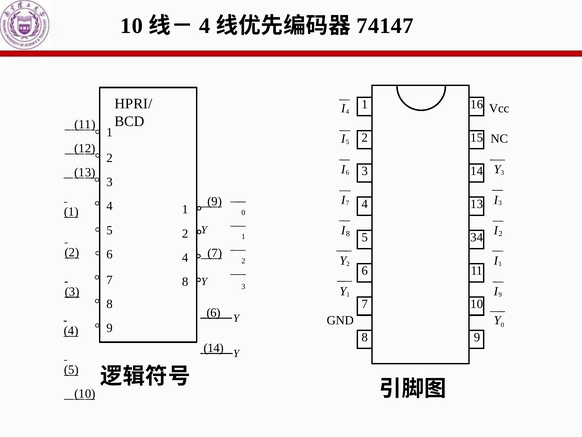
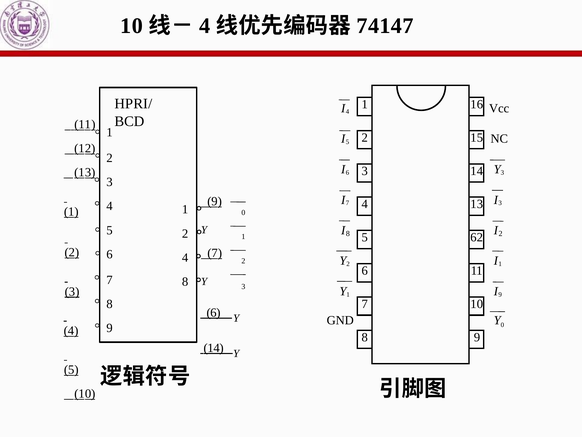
34: 34 -> 62 (477, 237)
